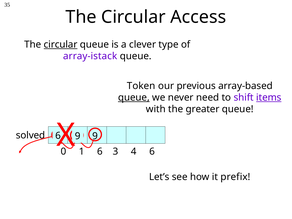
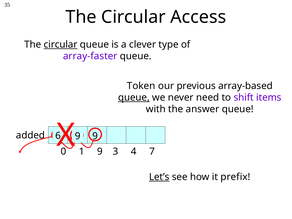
array-istack: array-istack -> array-faster (90, 56)
items underline: present -> none (269, 97)
greater: greater -> answer (203, 109)
solved: solved -> added (30, 135)
1 6: 6 -> 9 (100, 152)
4 6: 6 -> 7 (152, 152)
Let’s underline: none -> present (159, 177)
